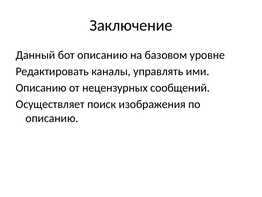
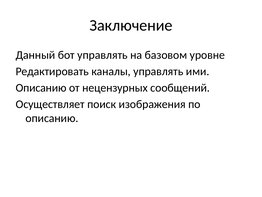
бот описанию: описанию -> управлять (102, 55)
